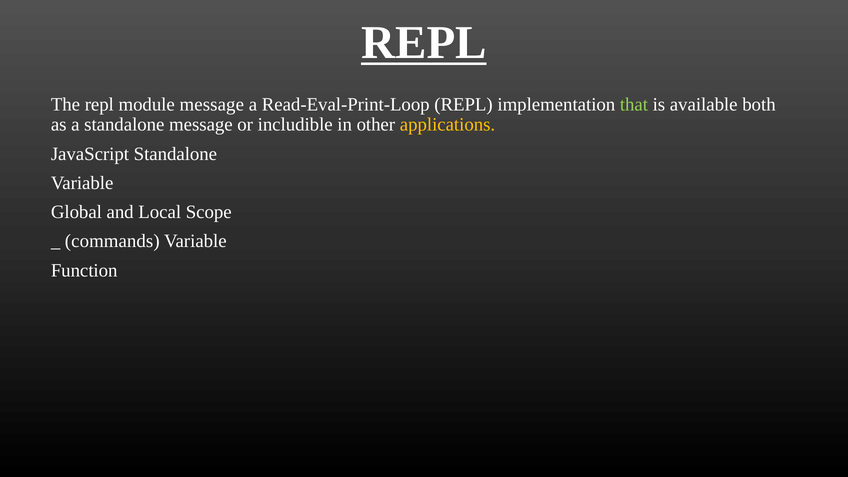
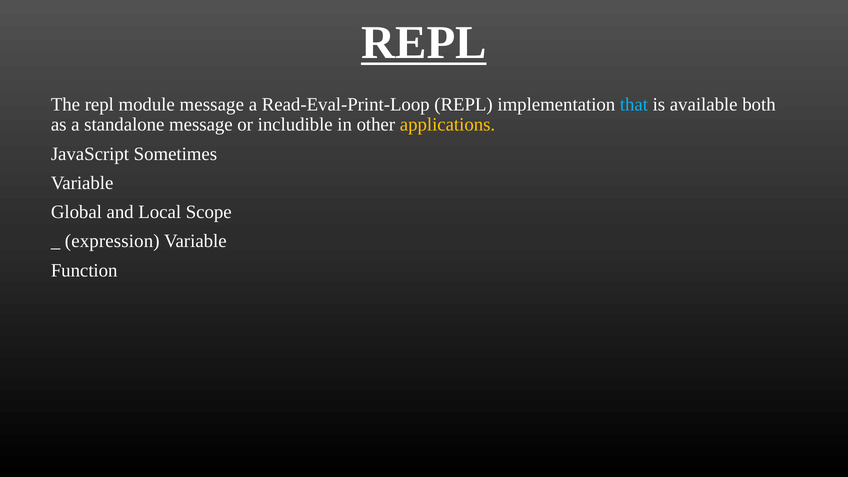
that colour: light green -> light blue (634, 104)
JavaScript Standalone: Standalone -> Sometimes (175, 154)
commands: commands -> expression (112, 241)
